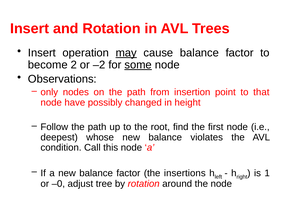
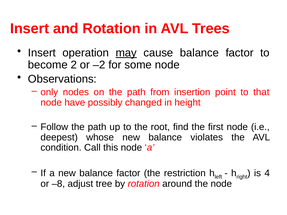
some underline: present -> none (138, 65)
insertions: insertions -> restriction (185, 173)
1: 1 -> 4 (267, 173)
–0: –0 -> –8 (58, 184)
